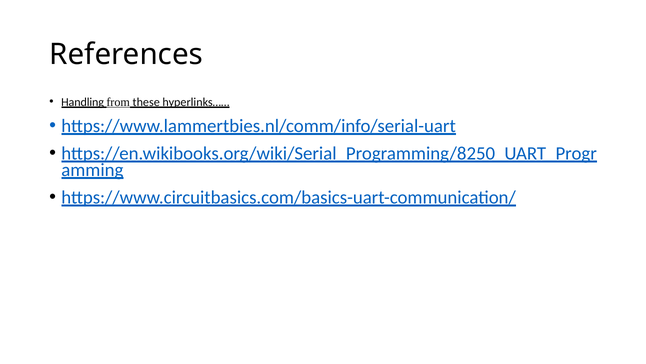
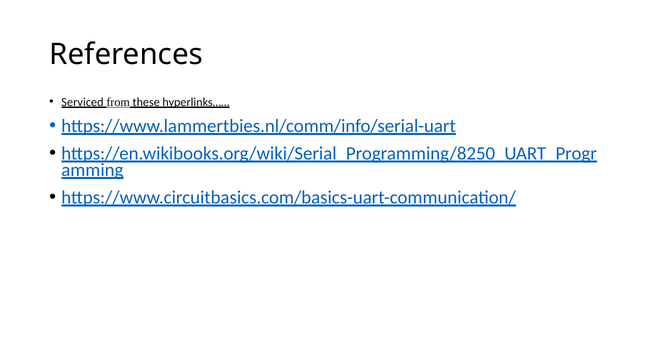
Handling: Handling -> Serviced (82, 102)
